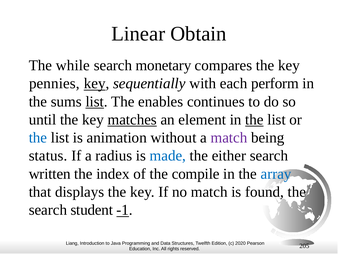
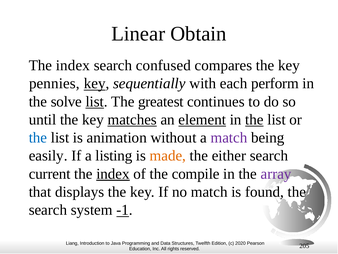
while: while -> index (73, 65)
monetary: monetary -> confused (163, 65)
sums: sums -> solve (66, 101)
enables: enables -> greatest (161, 101)
element underline: none -> present (202, 119)
status: status -> easily (48, 155)
radius: radius -> listing (114, 155)
made colour: blue -> orange (168, 155)
written: written -> current (50, 173)
index underline: none -> present (113, 173)
array colour: blue -> purple (276, 173)
student: student -> system (92, 210)
